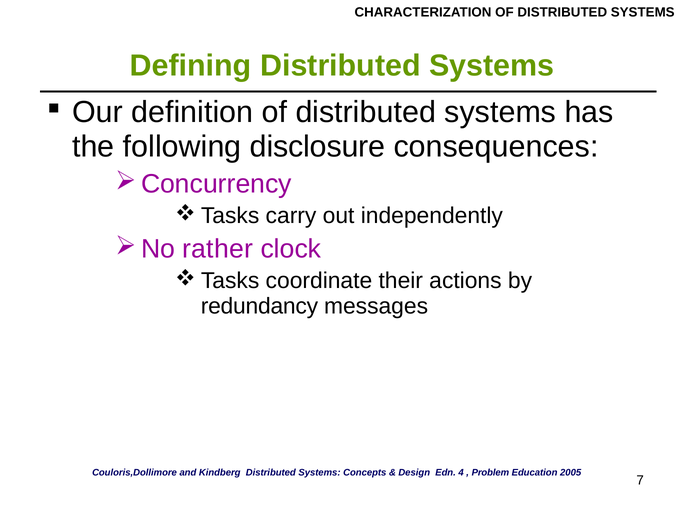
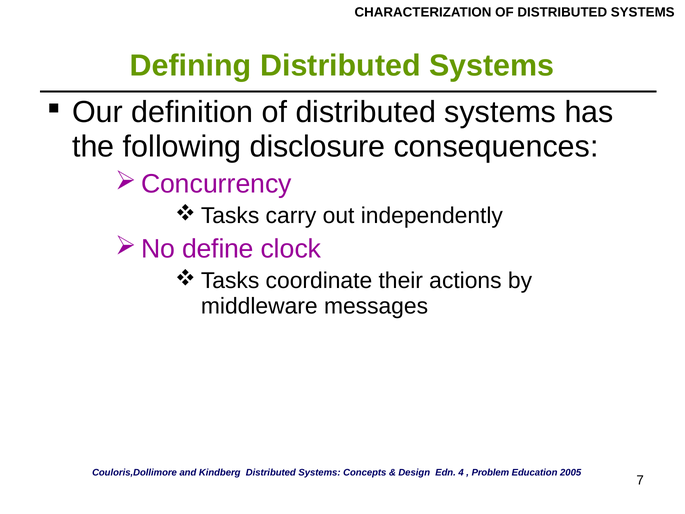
rather: rather -> define (218, 249)
redundancy: redundancy -> middleware (259, 306)
